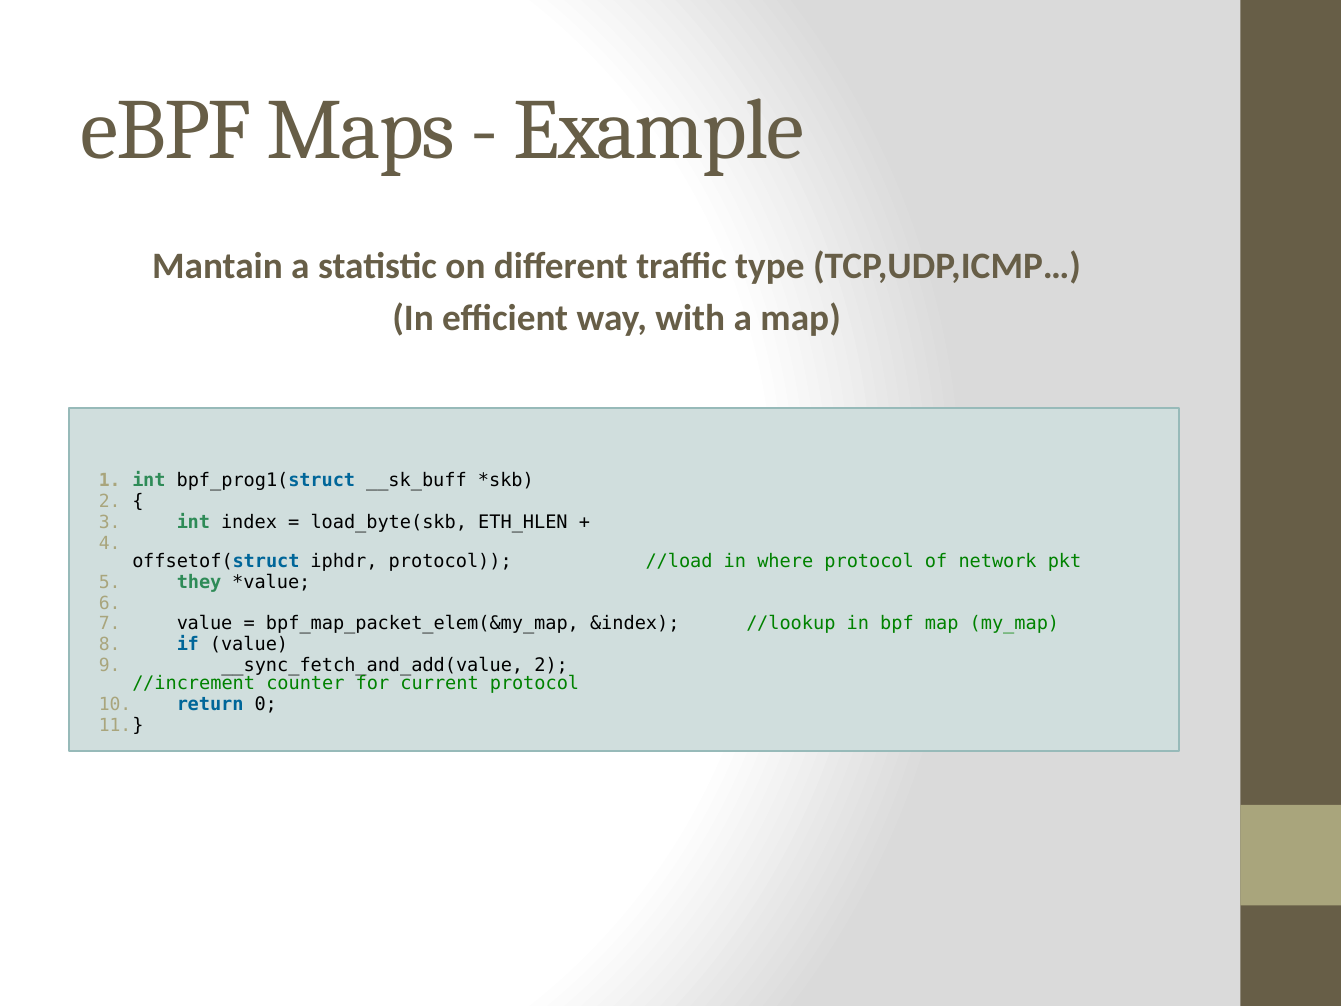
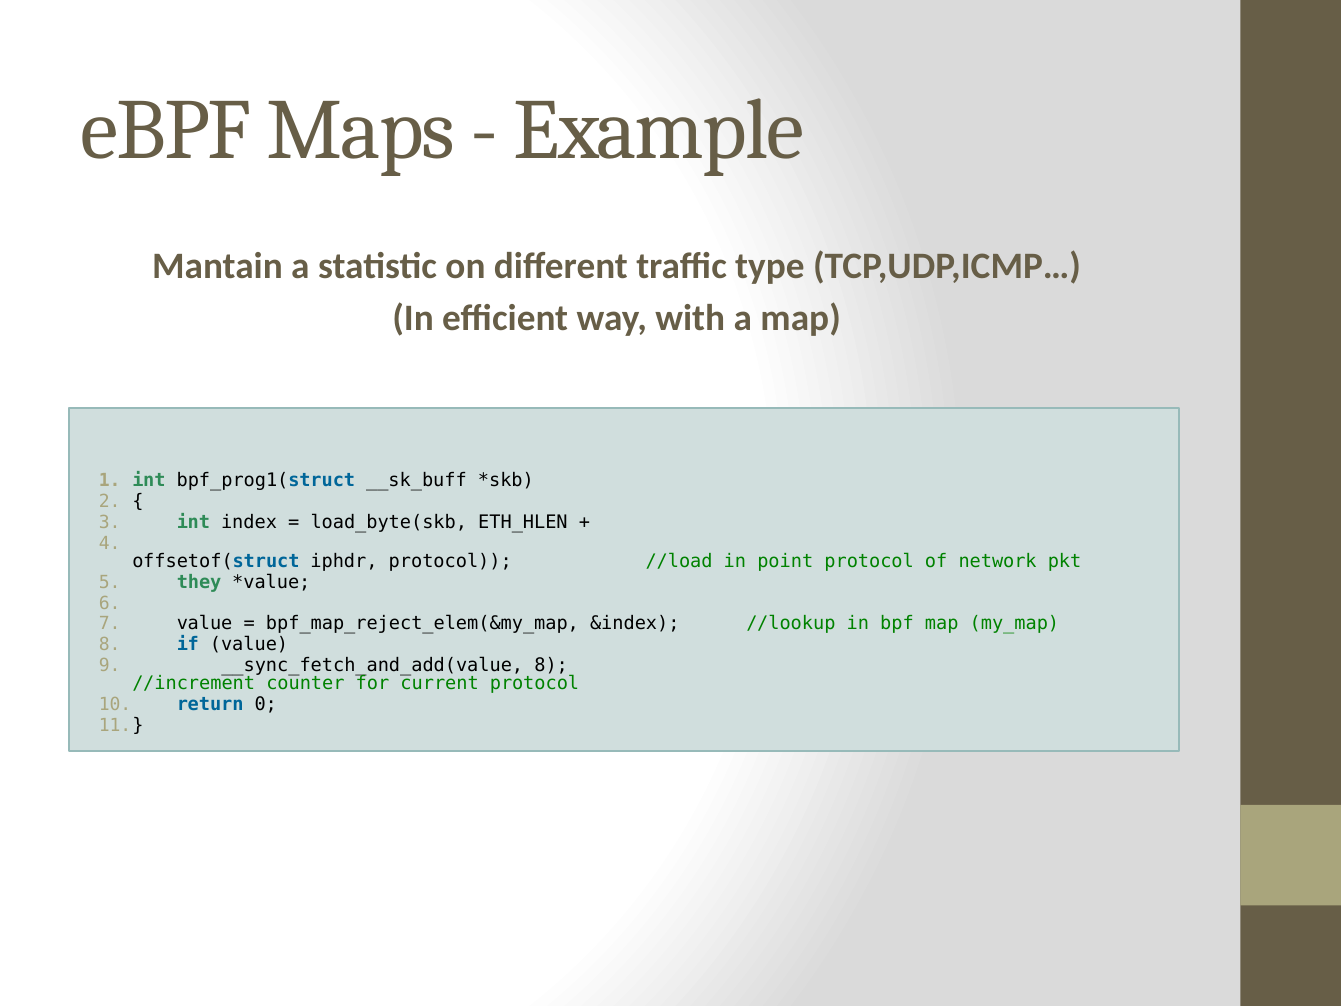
where: where -> point (785, 561)
bpf_map_packet_elem(&my_map: bpf_map_packet_elem(&my_map -> bpf_map_reject_elem(&my_map (422, 624)
__sync_fetch_and_add(value 2: 2 -> 8 (551, 665)
